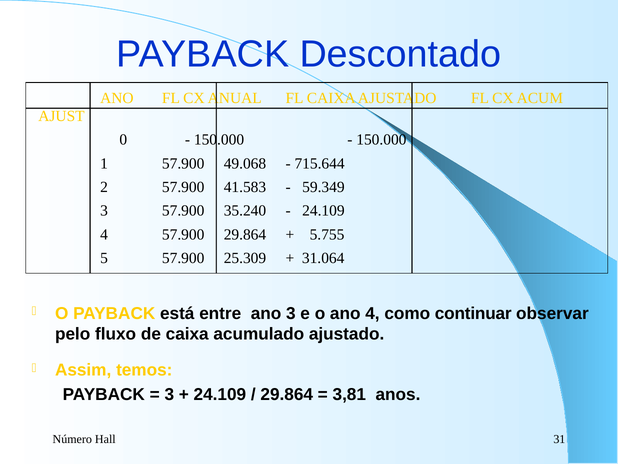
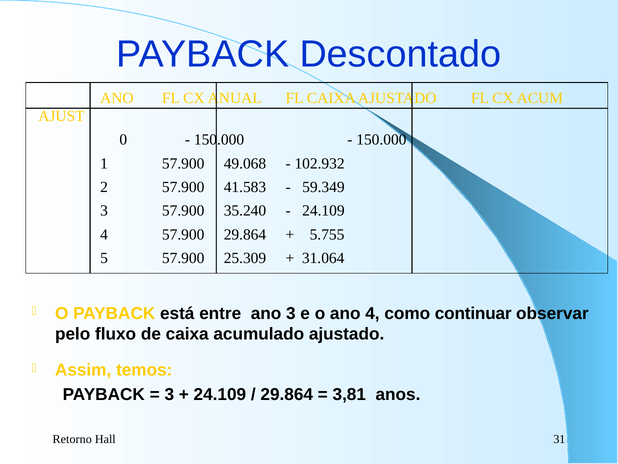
715.644: 715.644 -> 102.932 (320, 163)
Número: Número -> Retorno (72, 439)
